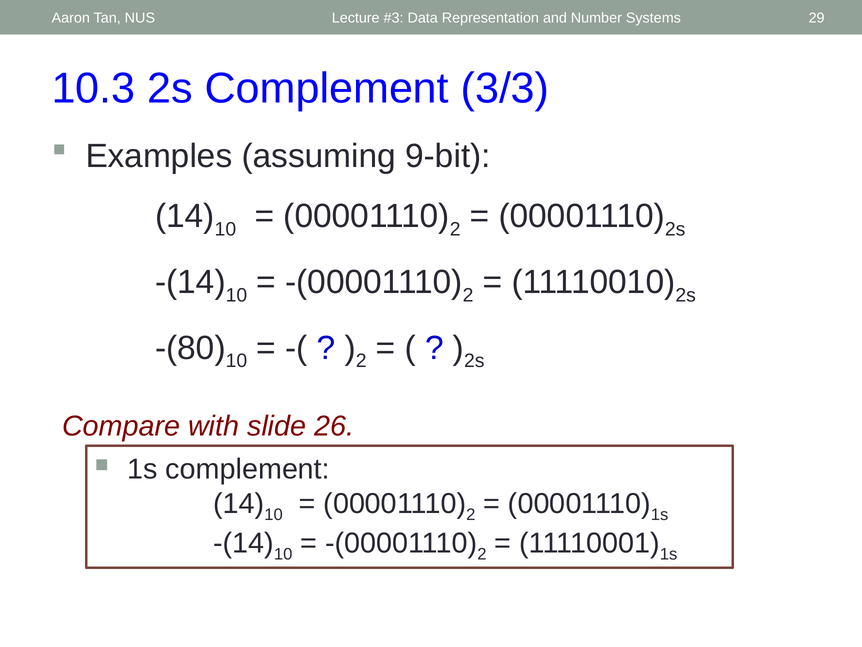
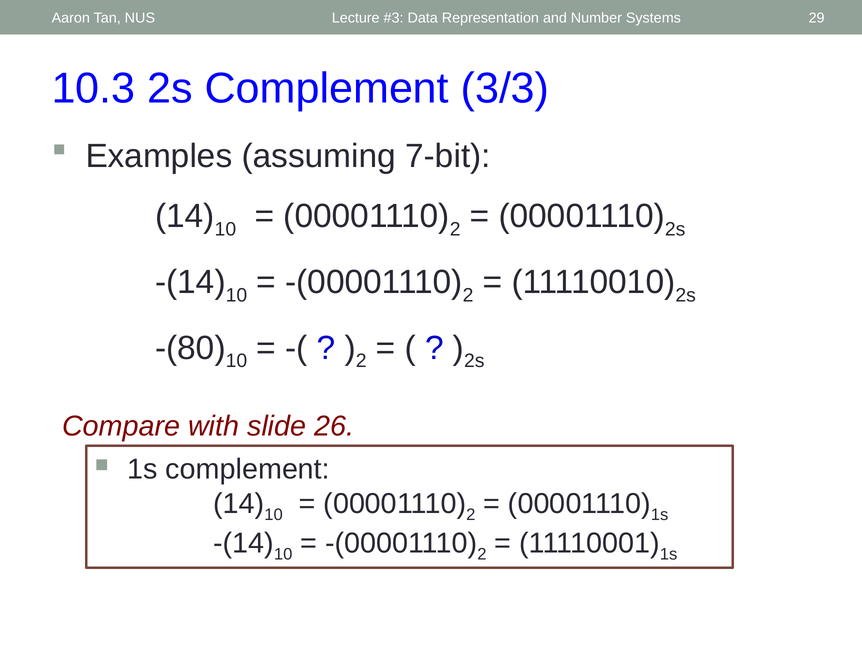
9-bit: 9-bit -> 7-bit (448, 156)
